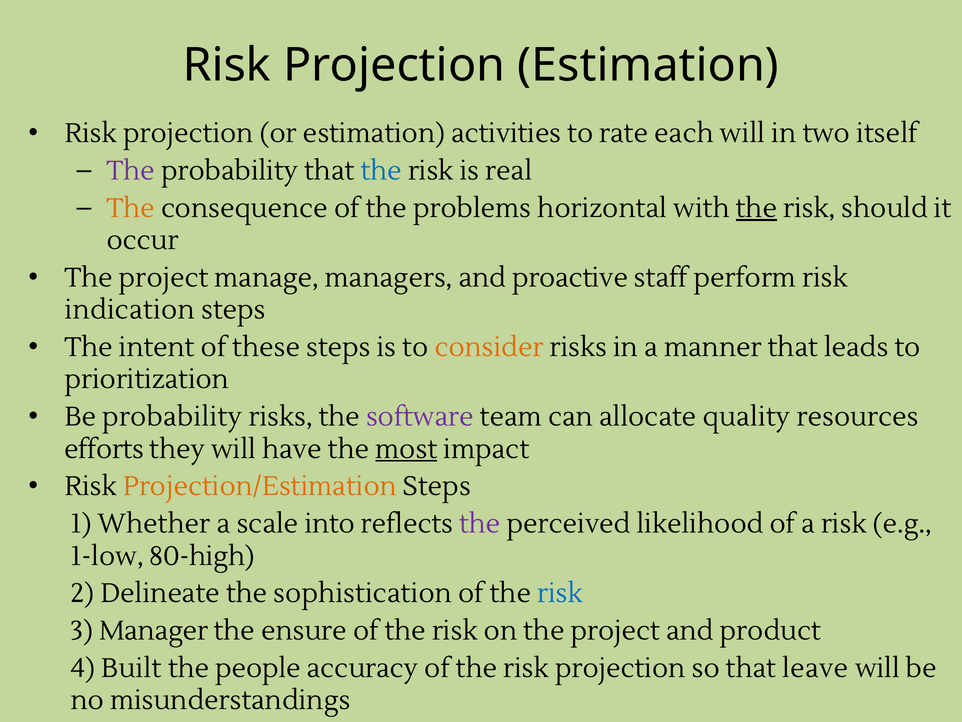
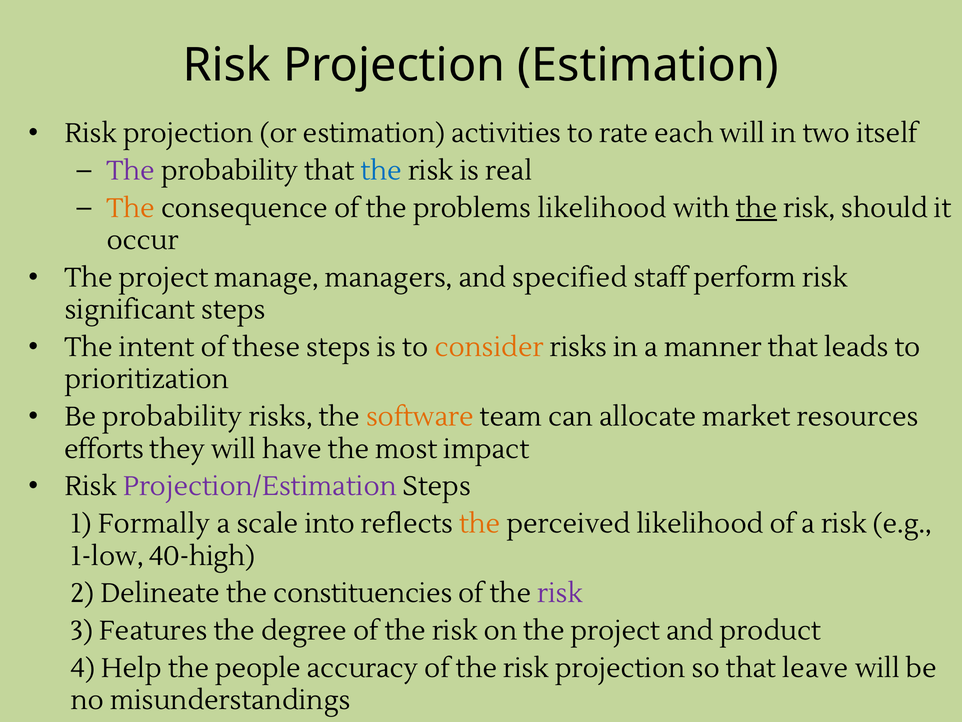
problems horizontal: horizontal -> likelihood (602, 208)
proactive: proactive -> specified (570, 278)
indication: indication -> significant (130, 310)
software colour: purple -> orange (420, 417)
quality: quality -> market (747, 417)
most underline: present -> none (406, 449)
Projection/Estimation colour: orange -> purple (260, 486)
Whether: Whether -> Formally (154, 524)
the colour: purple -> orange (480, 524)
80-high: 80-high -> 40-high (202, 556)
sophistication: sophistication -> constituencies (363, 593)
risk colour: blue -> purple (560, 593)
Manager: Manager -> Features (153, 631)
ensure: ensure -> degree (304, 631)
Built: Built -> Help (131, 668)
